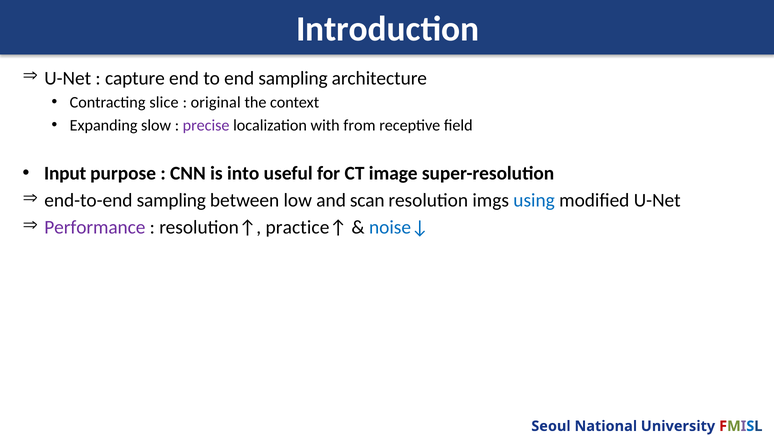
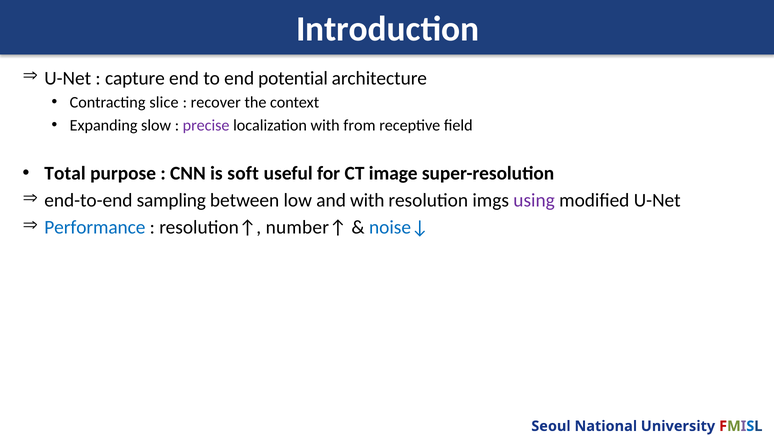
end sampling: sampling -> potential (293, 78)
original: original -> recover (216, 102)
Input: Input -> Total (65, 173)
into: into -> soft (243, 173)
and scan: scan -> with (367, 200)
using colour: blue -> purple (534, 200)
Performance colour: purple -> blue (95, 227)
practice↑: practice↑ -> number↑ (306, 227)
